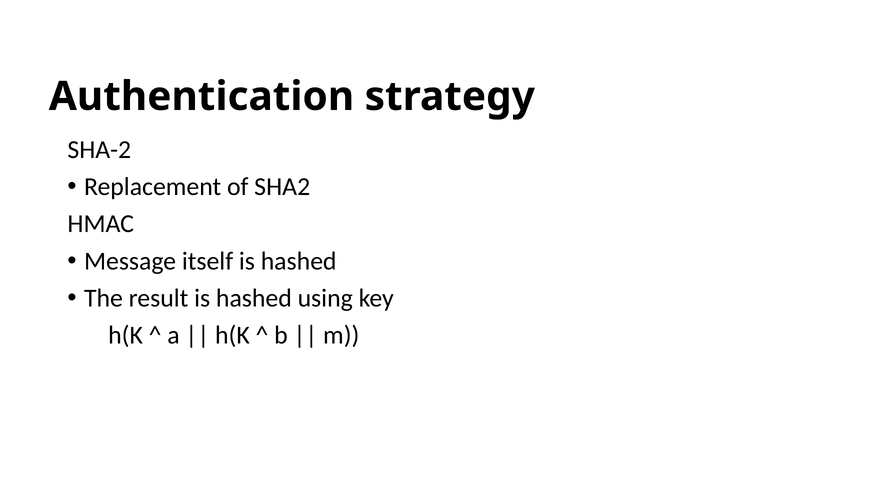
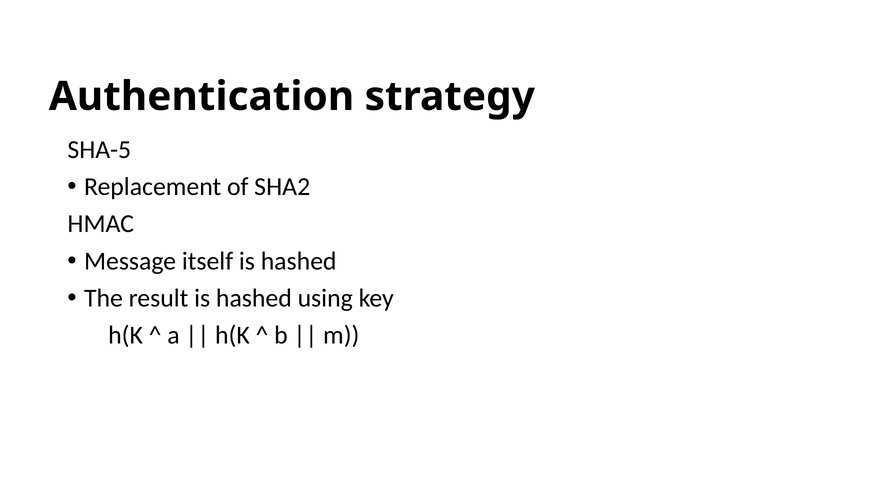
SHA-2: SHA-2 -> SHA-5 (99, 150)
